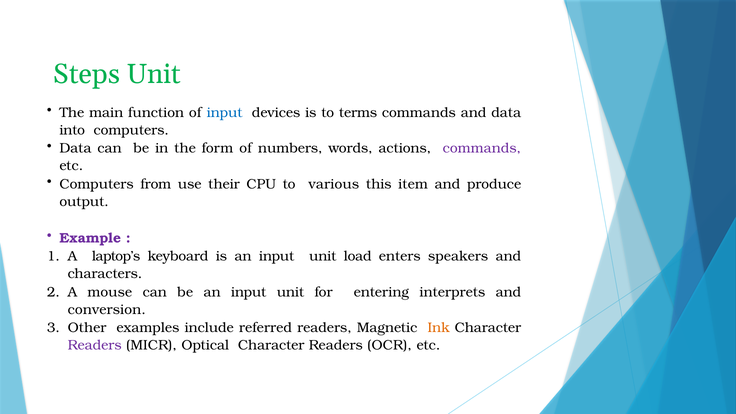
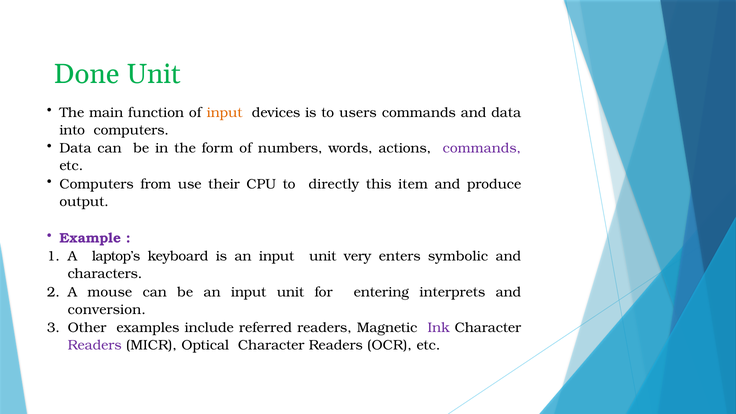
Steps: Steps -> Done (87, 74)
input colour: blue -> orange (225, 113)
terms: terms -> users (358, 113)
various: various -> directly (334, 184)
load: load -> very (358, 256)
speakers: speakers -> symbolic (458, 256)
Ink colour: orange -> purple (439, 328)
